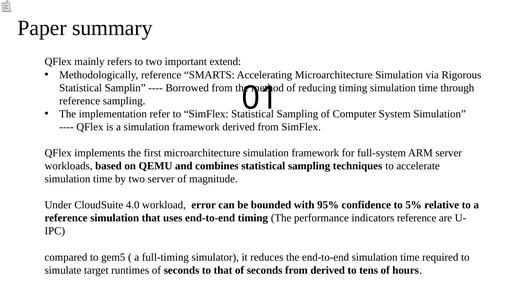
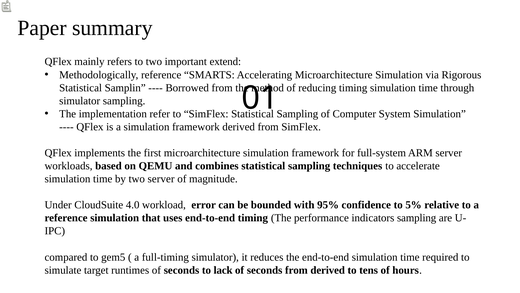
reference: reference -> simulator (80, 101)
indicators reference: reference -> sampling (417, 218)
to that: that -> lack (223, 270)
